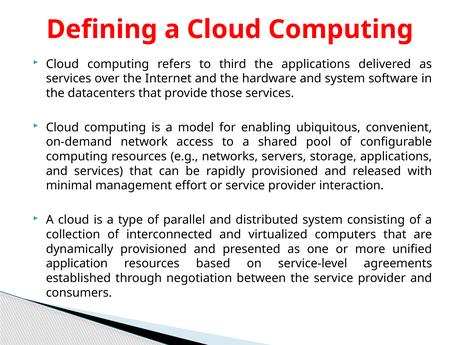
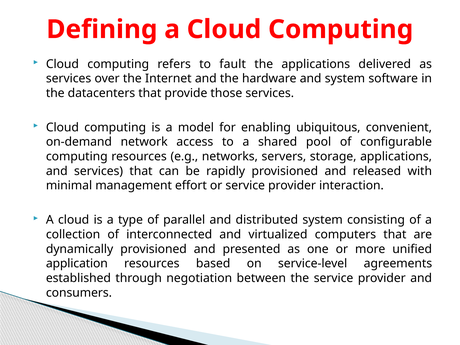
third: third -> fault (233, 64)
